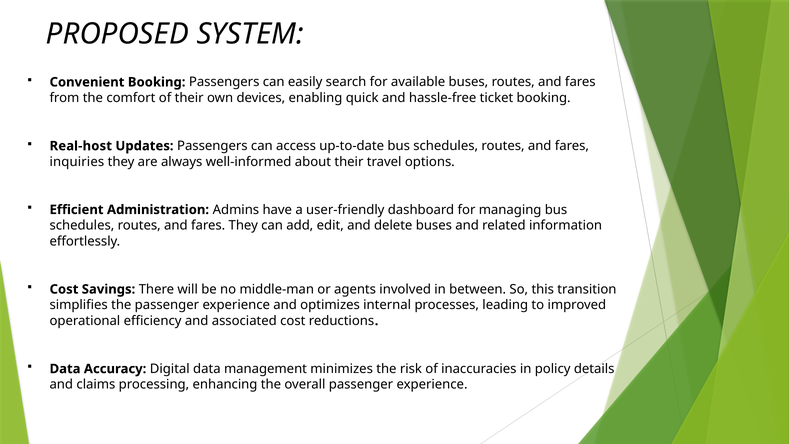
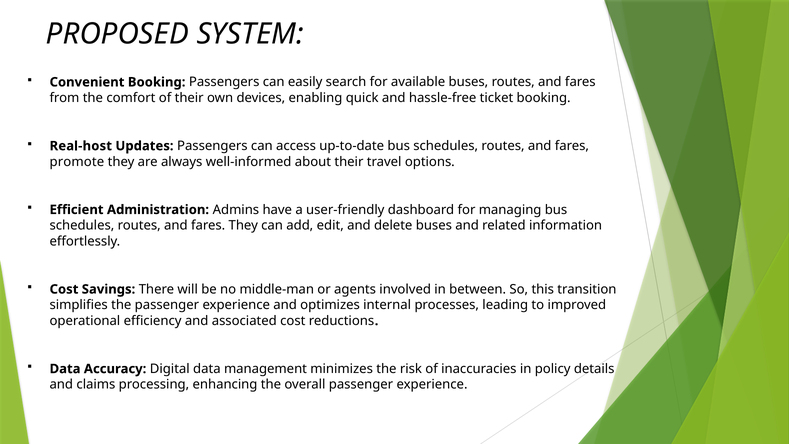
inquiries: inquiries -> promote (77, 162)
